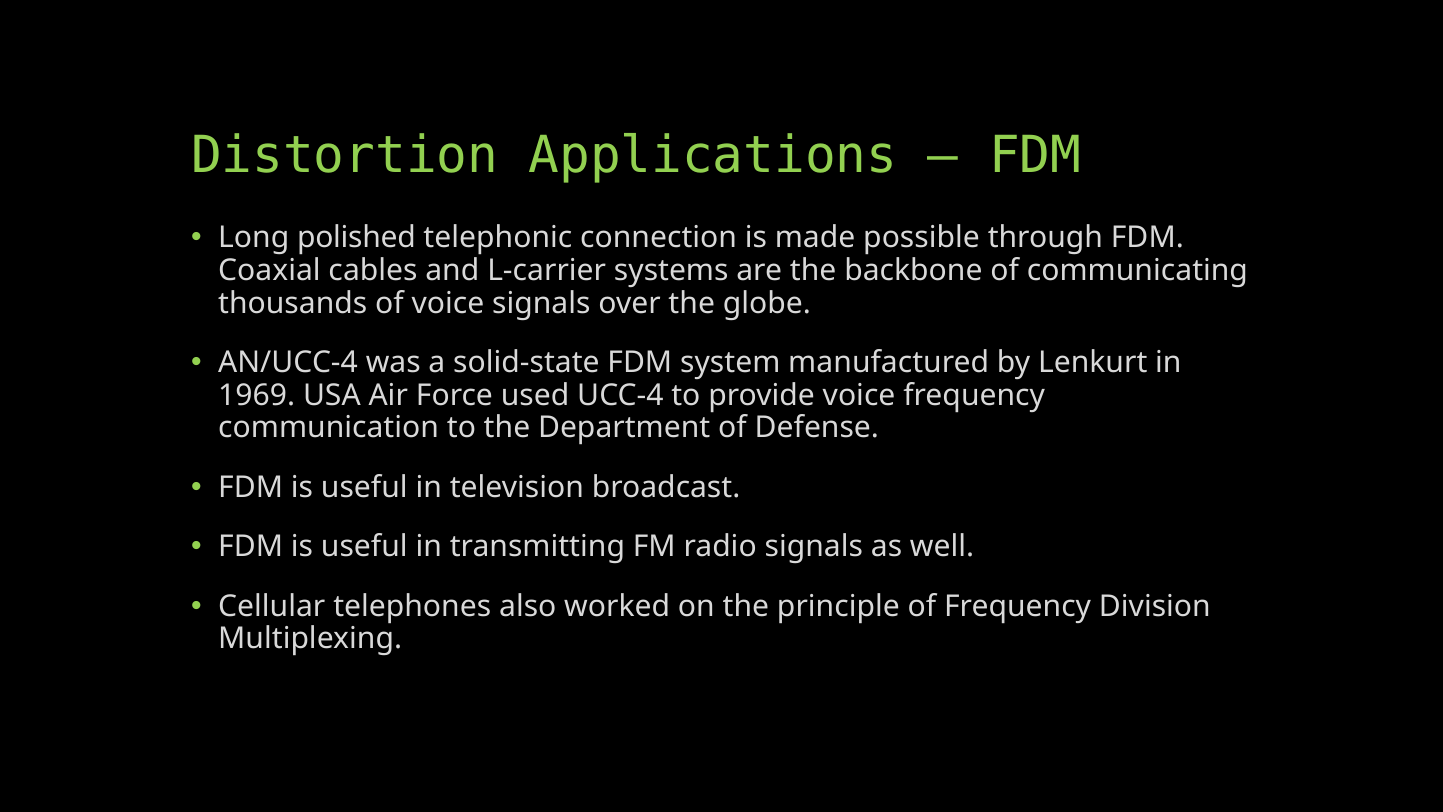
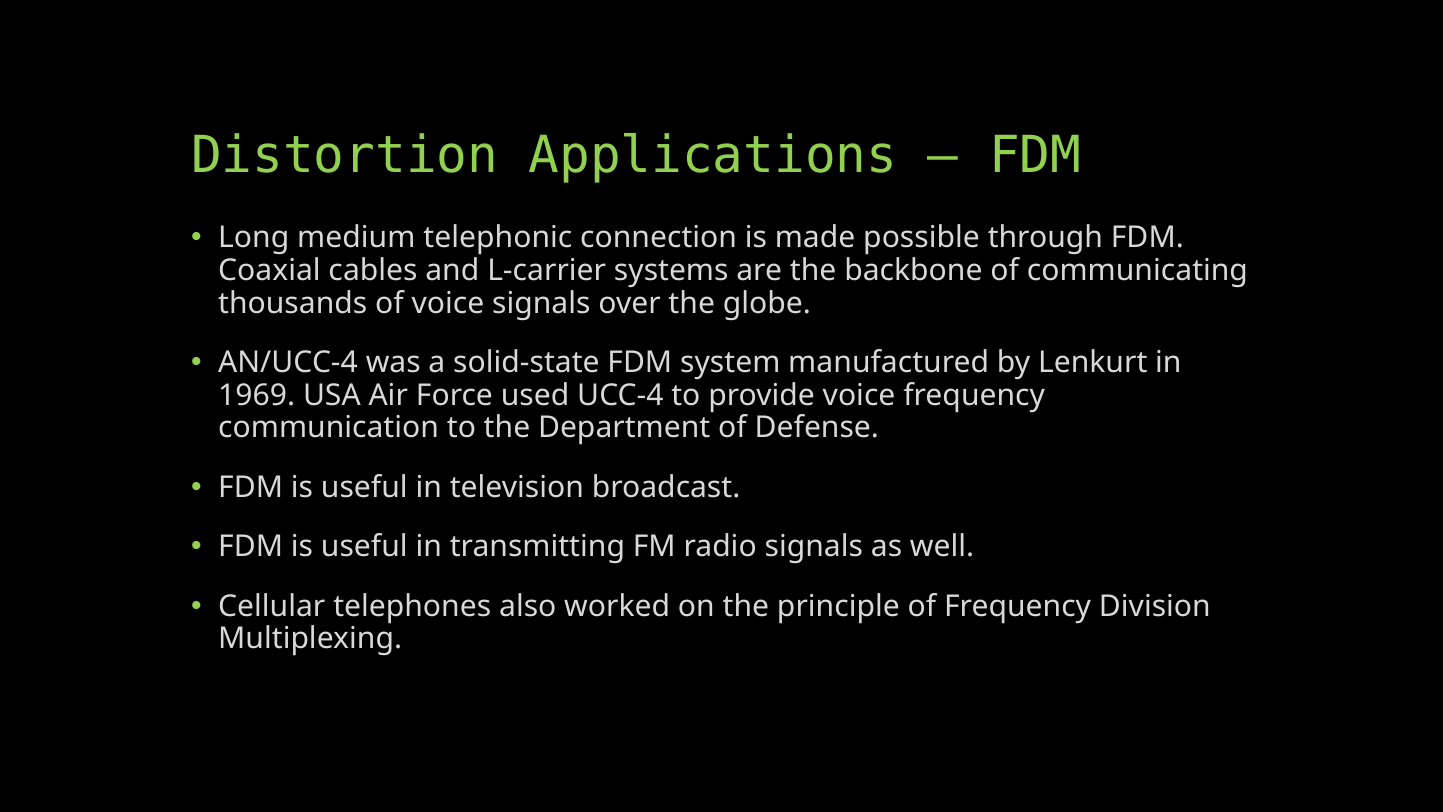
polished: polished -> medium (356, 238)
